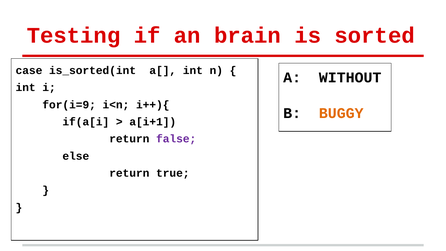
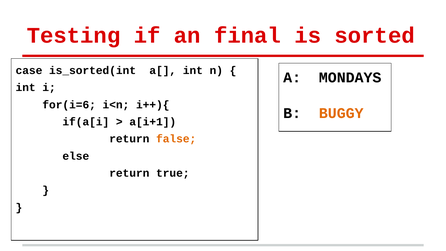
brain: brain -> final (248, 36)
WITHOUT: WITHOUT -> MONDAYS (350, 78)
for(i=9: for(i=9 -> for(i=6 (69, 105)
false colour: purple -> orange (176, 139)
